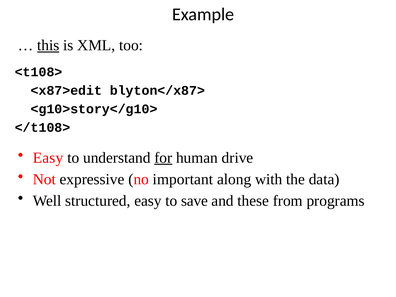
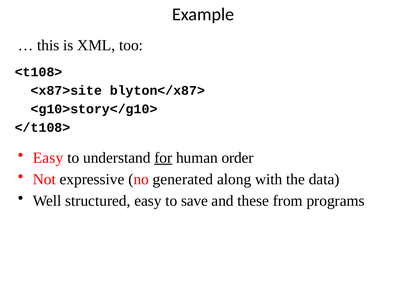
this underline: present -> none (48, 45)
<x87>edit: <x87>edit -> <x87>site (66, 90)
drive: drive -> order (238, 158)
important: important -> generated (183, 179)
